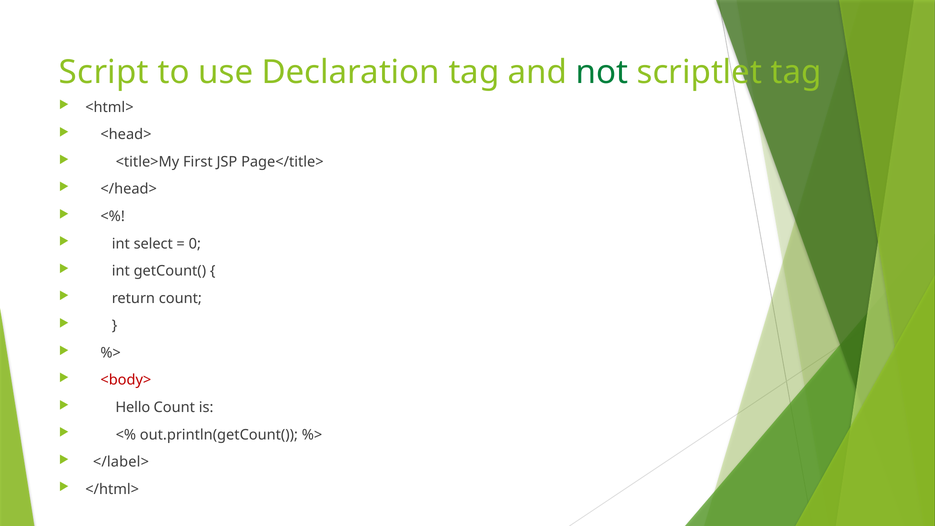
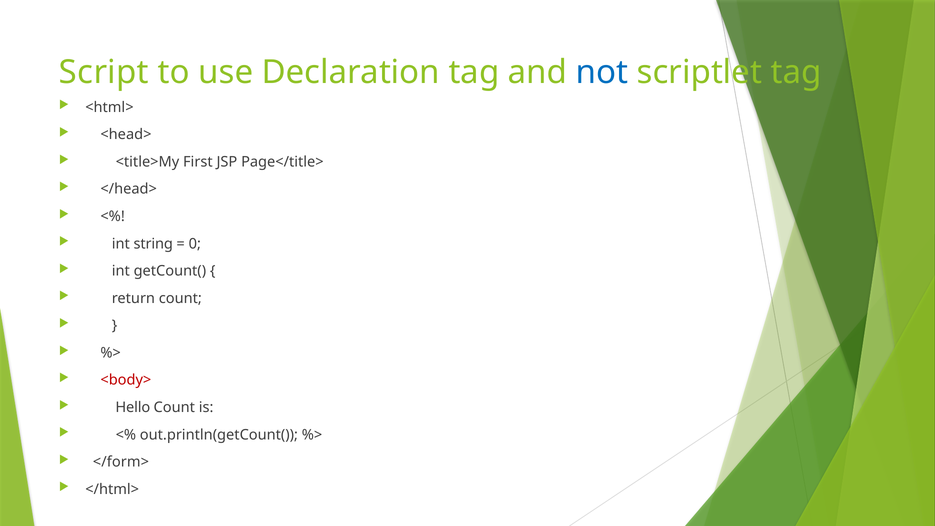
not colour: green -> blue (602, 72)
select: select -> string (153, 244)
</label>: </label> -> </form> (121, 462)
